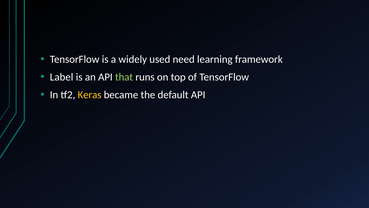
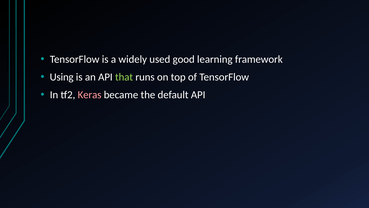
need: need -> good (184, 59)
Label: Label -> Using (62, 77)
Keras colour: yellow -> pink (90, 95)
